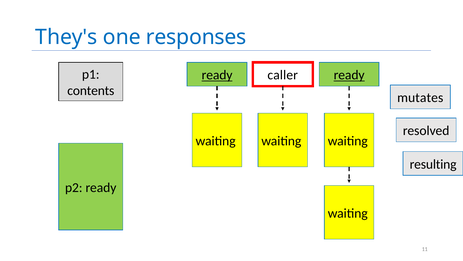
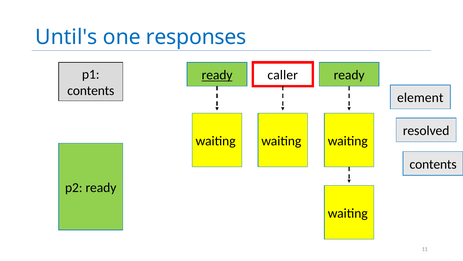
They's: They's -> Until's (66, 37)
ready underline: present -> none (349, 75)
mutates: mutates -> element (420, 98)
resulting: resulting -> contents (433, 164)
